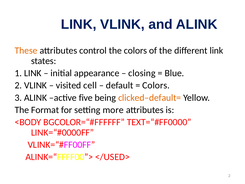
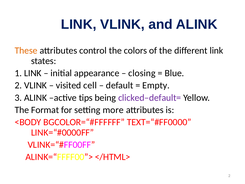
Colors: Colors -> Empty (156, 85)
five: five -> tips (86, 98)
clicked–default= colour: orange -> purple (150, 98)
</USED>: </USED> -> </HTML> (113, 157)
